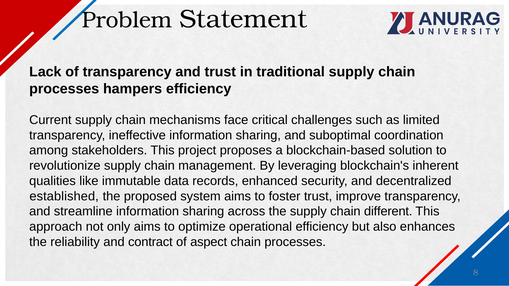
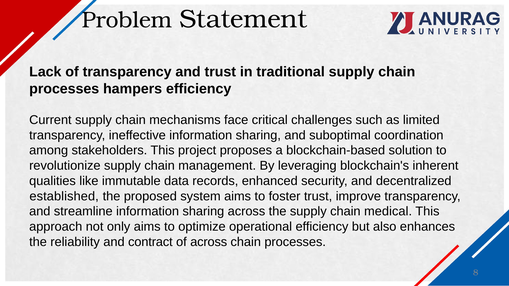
different: different -> medical (388, 212)
of aspect: aspect -> across (209, 242)
